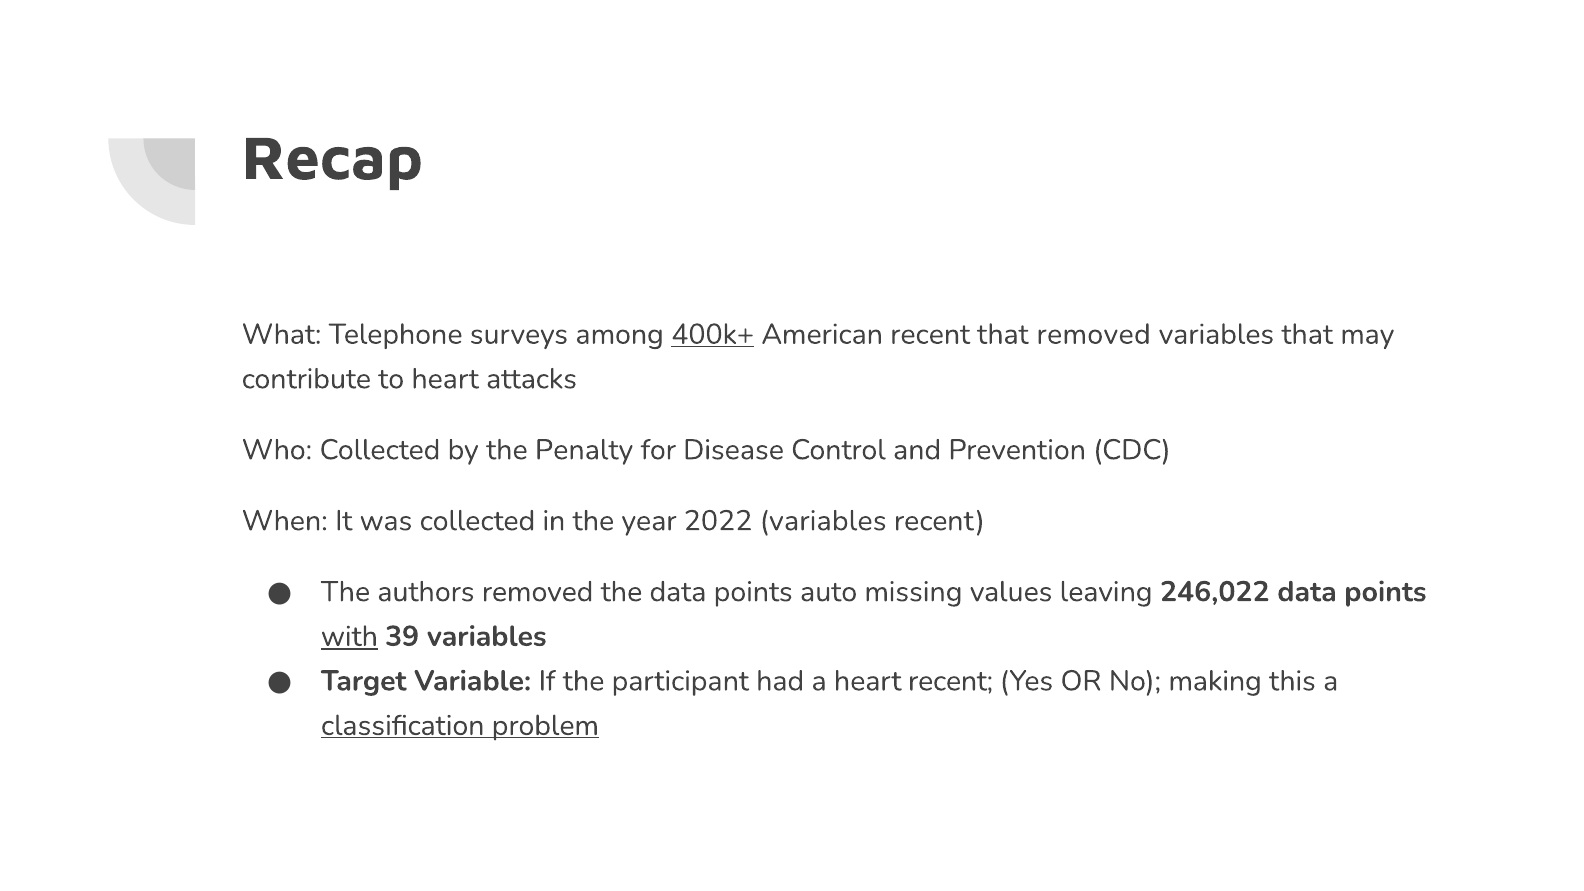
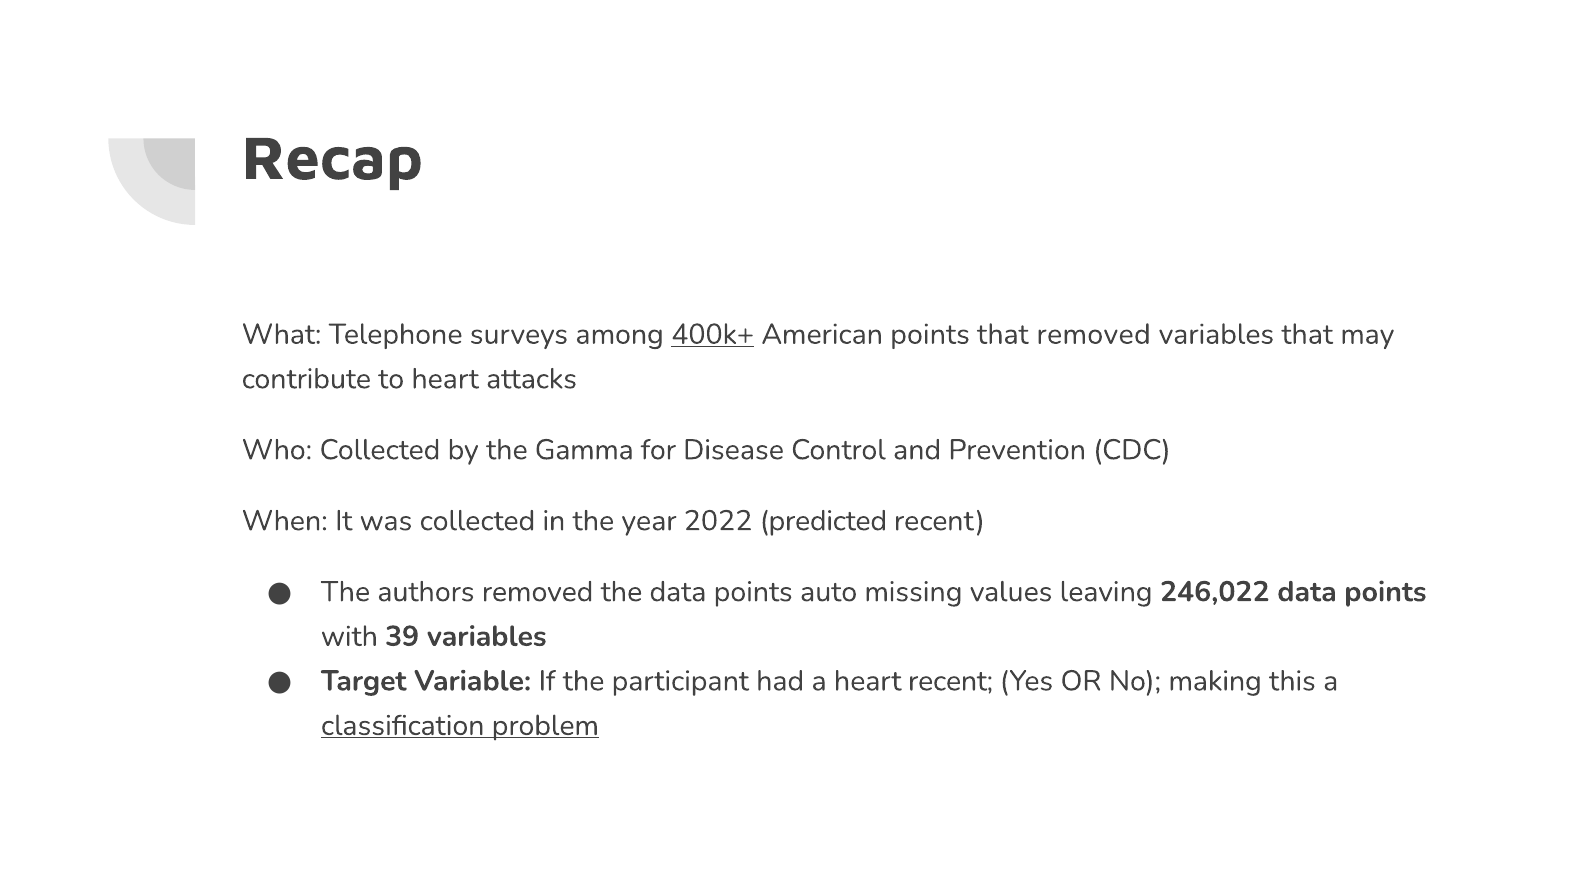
American recent: recent -> points (930, 334)
Penalty: Penalty -> Gamma (584, 450)
2022 variables: variables -> predicted (823, 521)
with underline: present -> none (349, 636)
